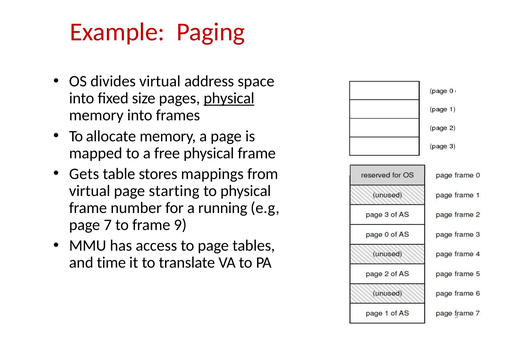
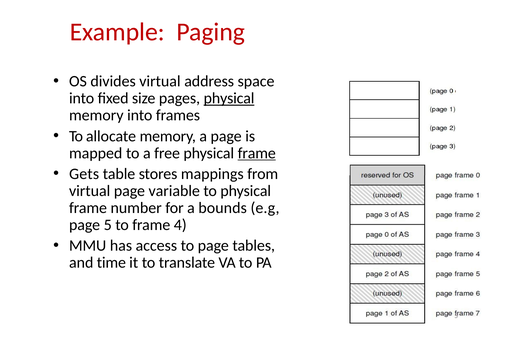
frame underline: none -> present (257, 153)
starting: starting -> variable (174, 191)
running: running -> bounds (223, 208)
page 7: 7 -> 5 (108, 225)
9: 9 -> 4 (180, 225)
